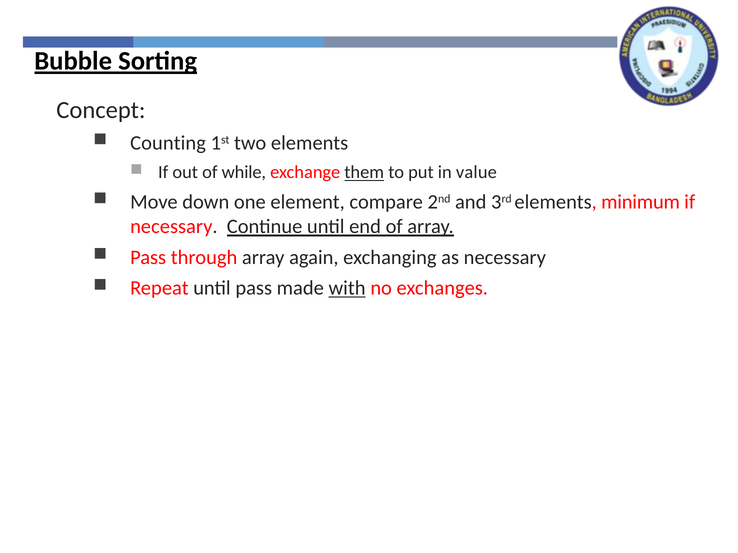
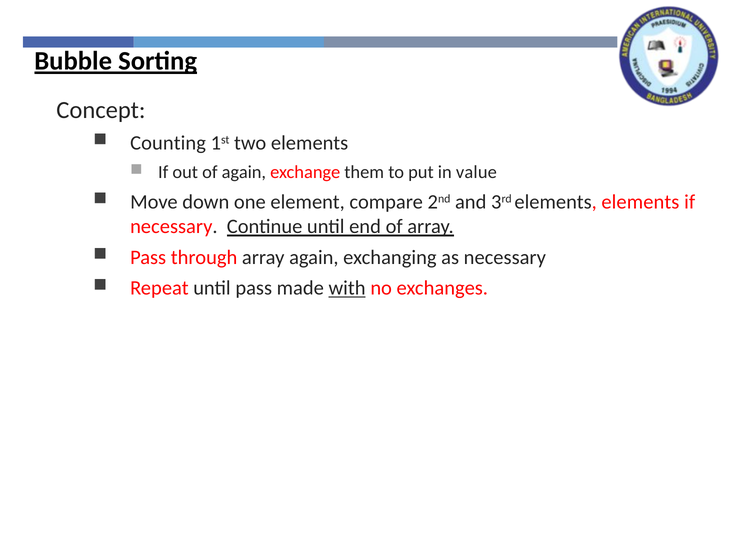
of while: while -> again (244, 173)
them underline: present -> none (364, 173)
elements minimum: minimum -> elements (640, 202)
